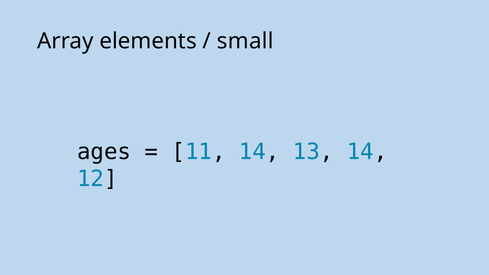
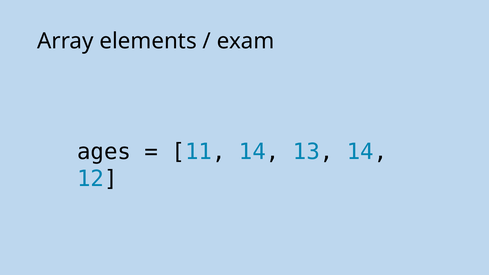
small: small -> exam (246, 41)
